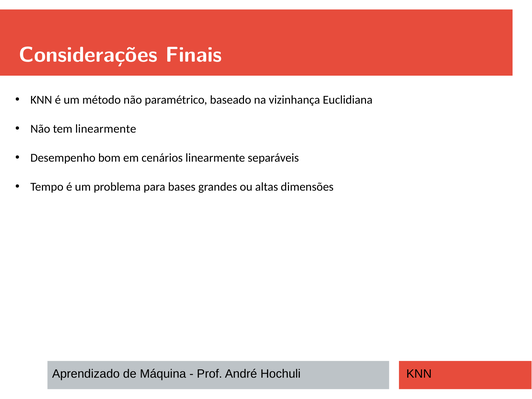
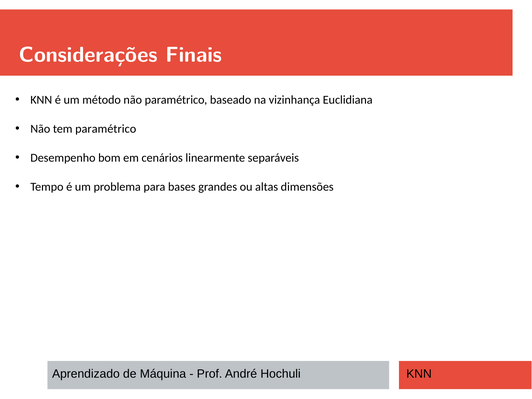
tem linearmente: linearmente -> paramétrico (106, 129)
